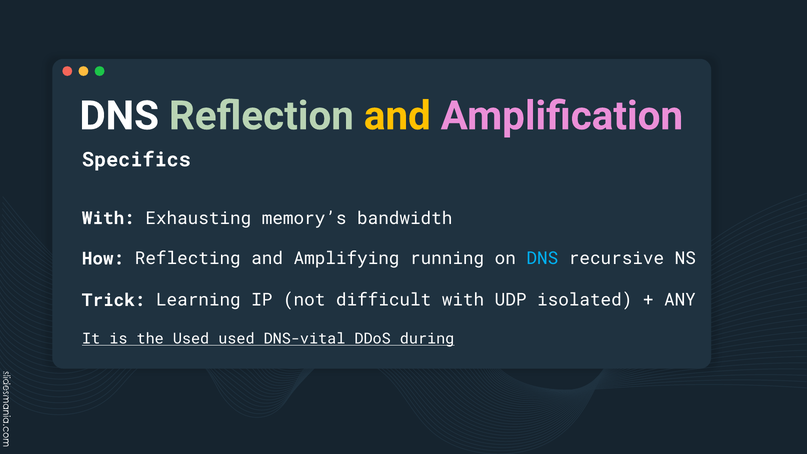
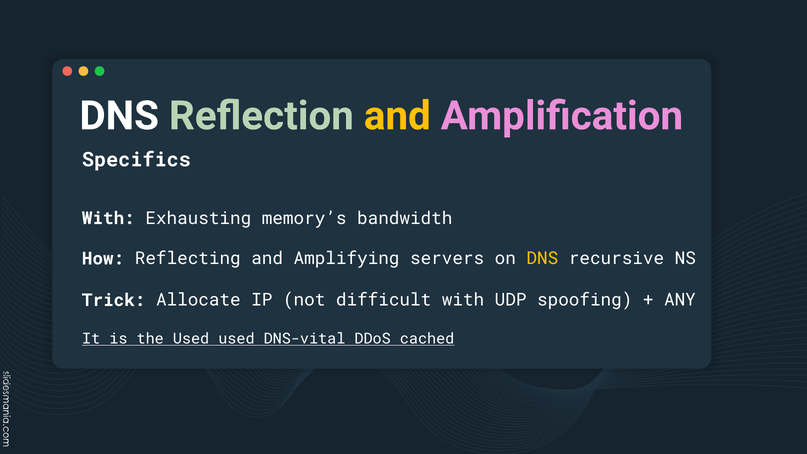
running: running -> servers (447, 259)
DNS colour: light blue -> yellow (542, 259)
Learning: Learning -> Allocate (198, 300)
isolated: isolated -> spoofing (585, 300)
during: during -> cached (427, 339)
